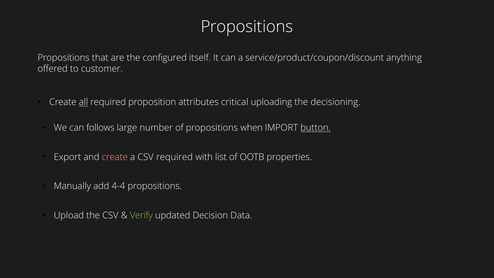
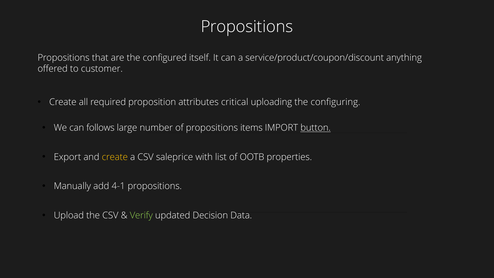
all underline: present -> none (83, 102)
decisioning: decisioning -> configuring (335, 102)
when: when -> items (251, 128)
create colour: pink -> yellow (115, 157)
CSV required: required -> saleprice (175, 157)
4-4: 4-4 -> 4-1 (118, 186)
